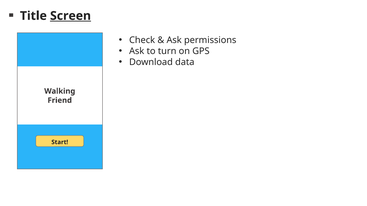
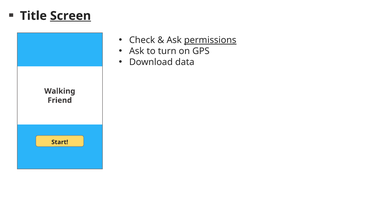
permissions underline: none -> present (210, 40)
